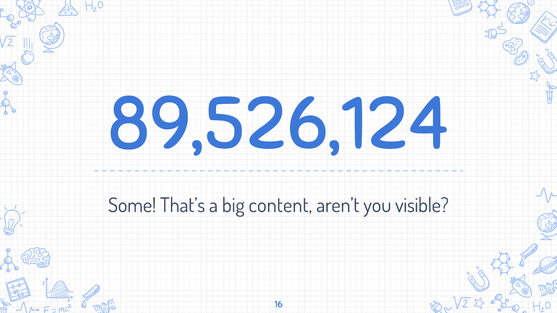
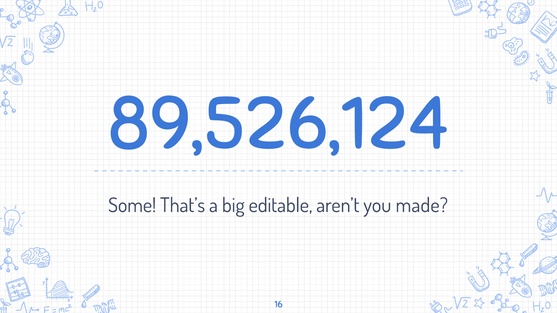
content: content -> editable (281, 206)
visible: visible -> made (422, 206)
